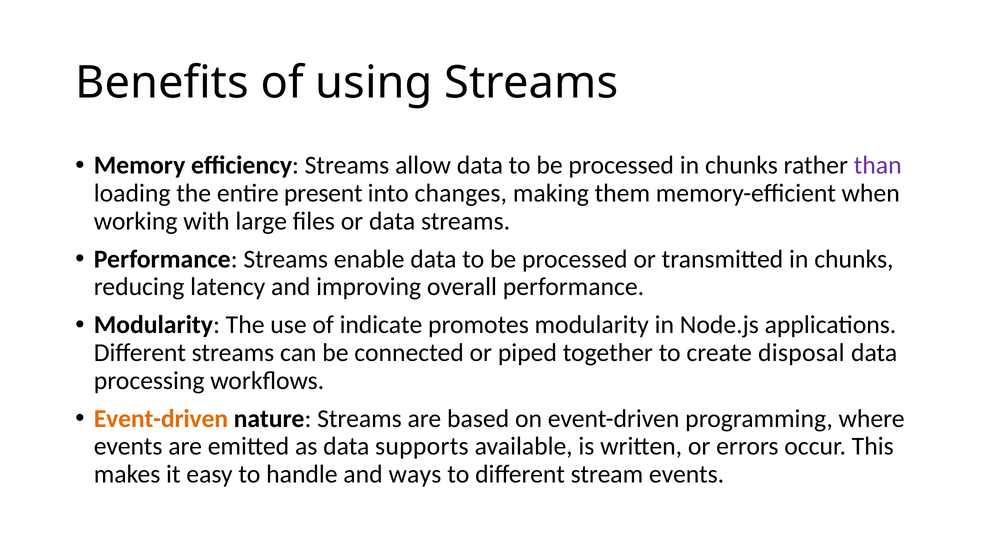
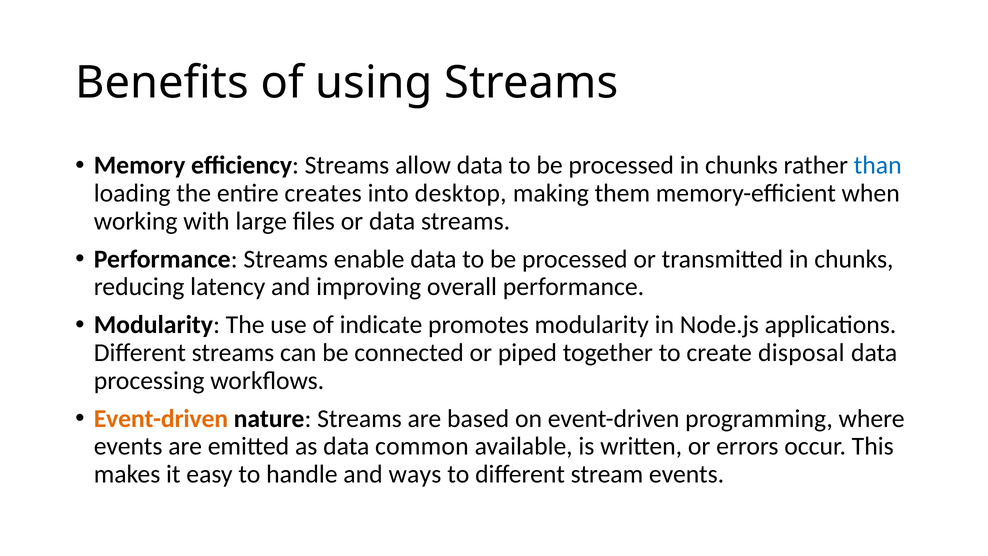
than colour: purple -> blue (878, 165)
present: present -> creates (323, 193)
changes: changes -> desktop (461, 193)
supports: supports -> common (422, 446)
